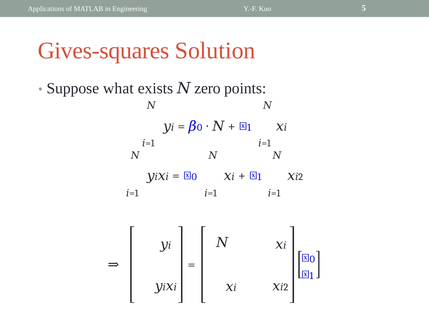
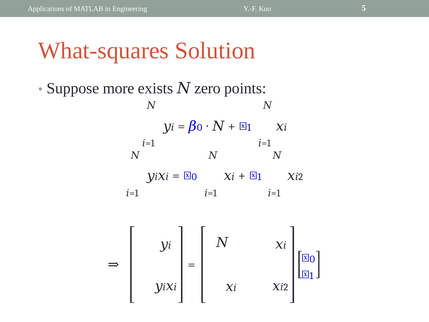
Gives-squares: Gives-squares -> What-squares (103, 51)
what: what -> more (119, 88)
